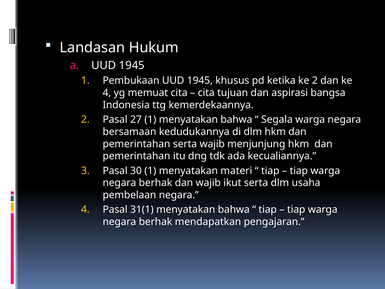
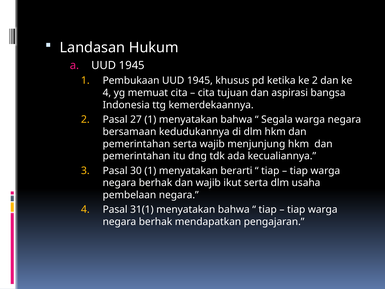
materi: materi -> berarti (236, 171)
